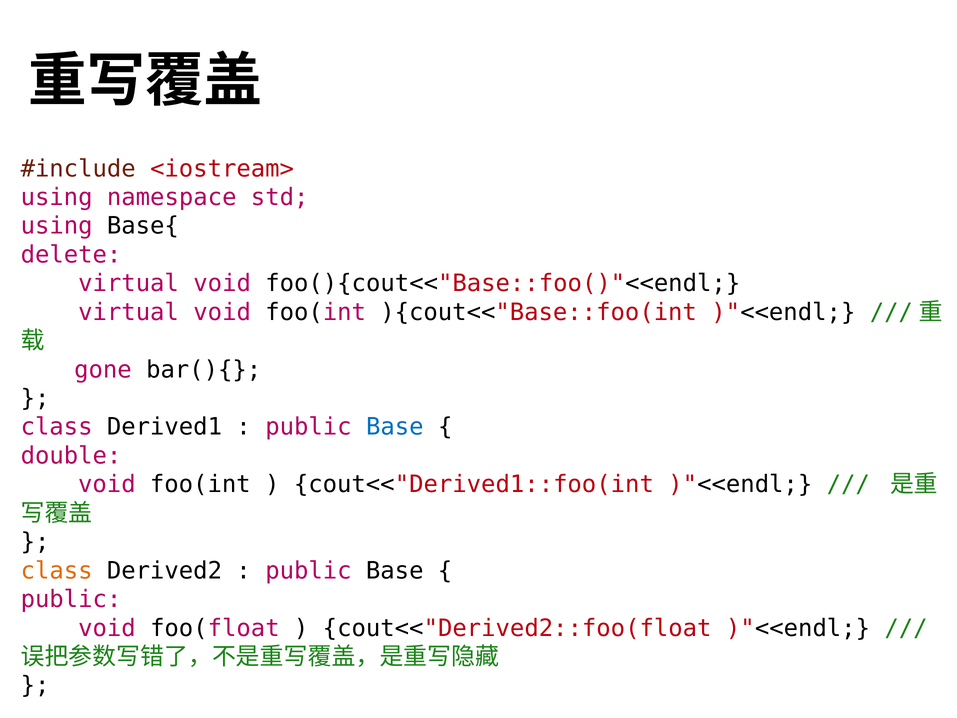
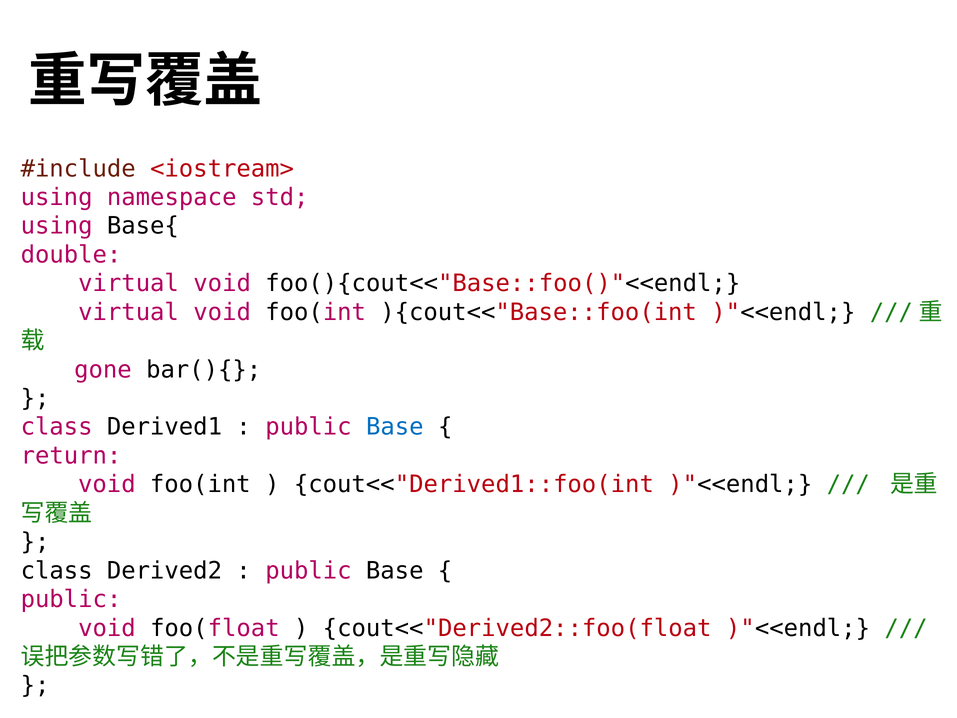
delete: delete -> double (71, 255)
double: double -> return (71, 456)
class colour: orange -> black (57, 570)
